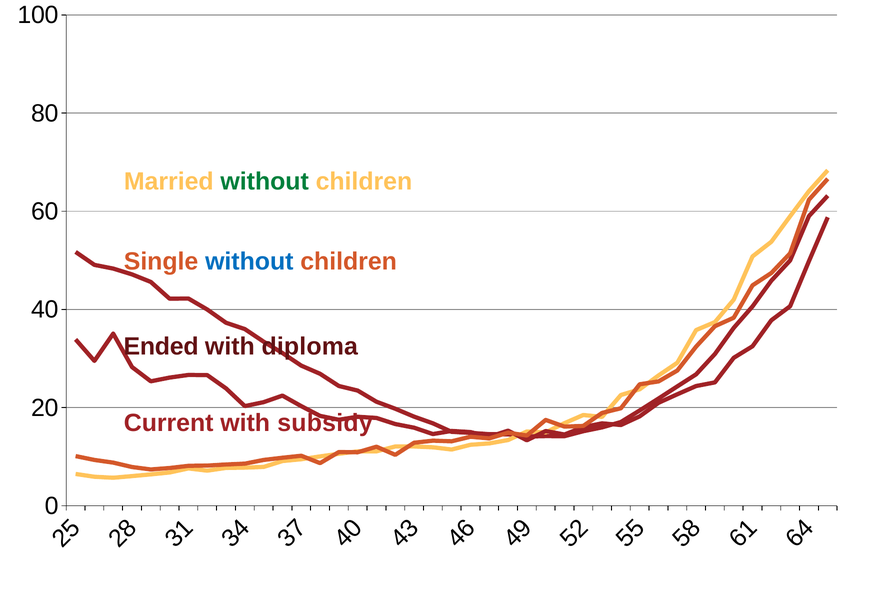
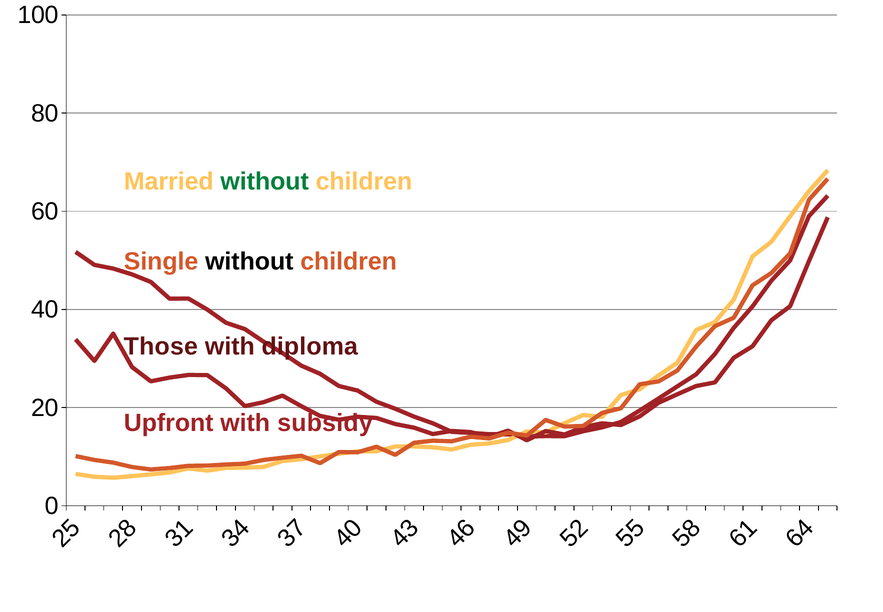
without colour: blue -> black (249, 261)
Ended: Ended -> Those (161, 346)
Current: Current -> Upfront (169, 423)
